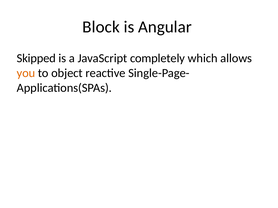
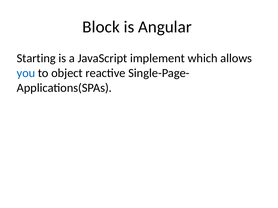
Skipped: Skipped -> Starting (36, 58)
completely: completely -> implement (157, 58)
you colour: orange -> blue (26, 73)
